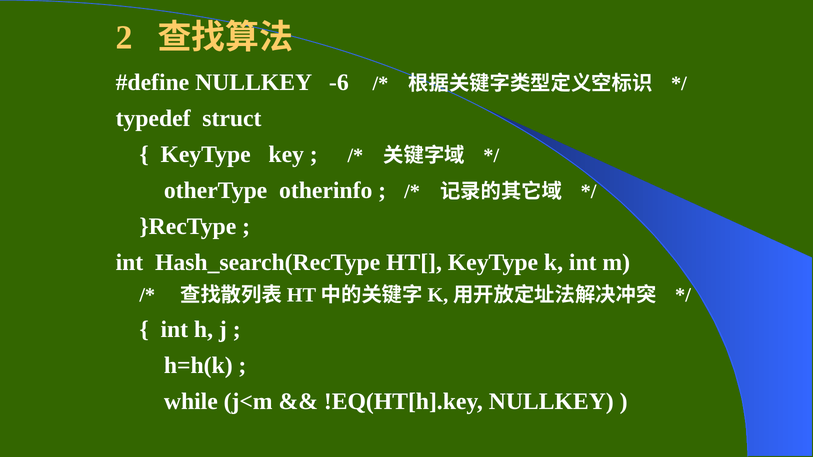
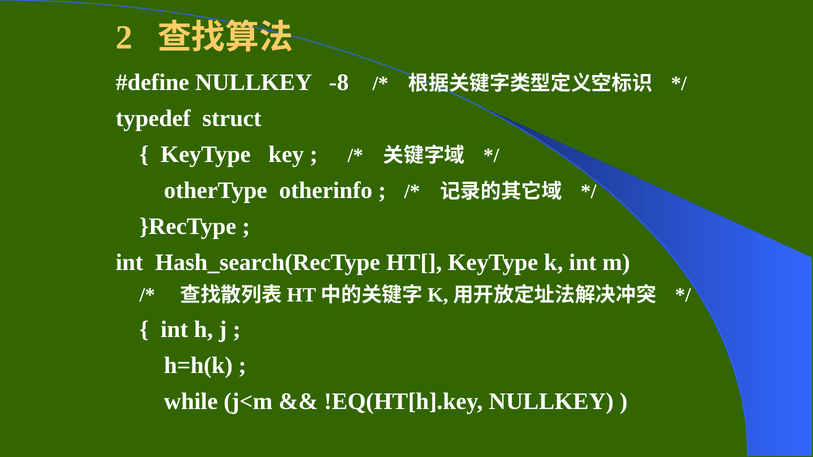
-6: -6 -> -8 (339, 82)
